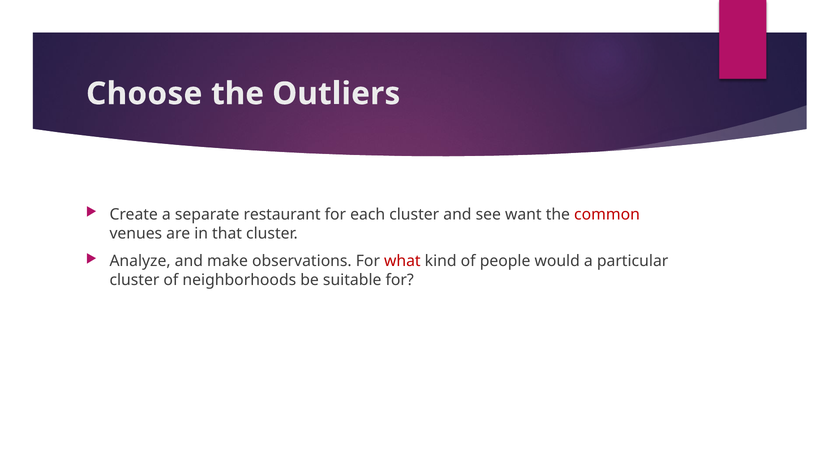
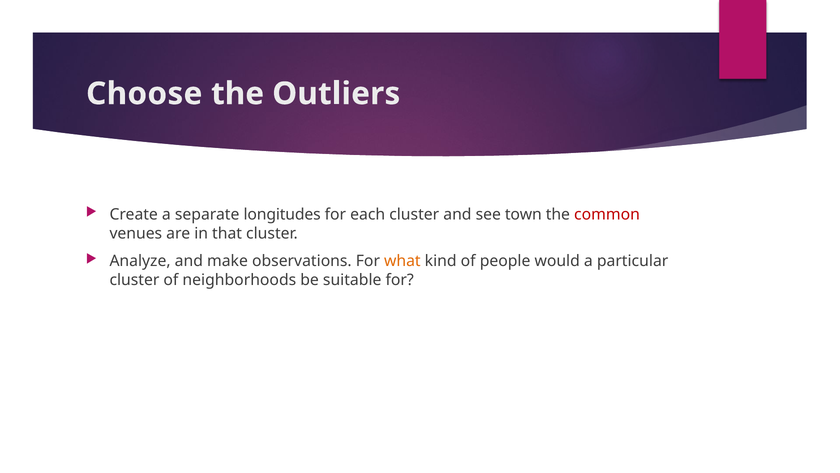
restaurant: restaurant -> longitudes (282, 214)
want: want -> town (523, 214)
what colour: red -> orange (402, 261)
